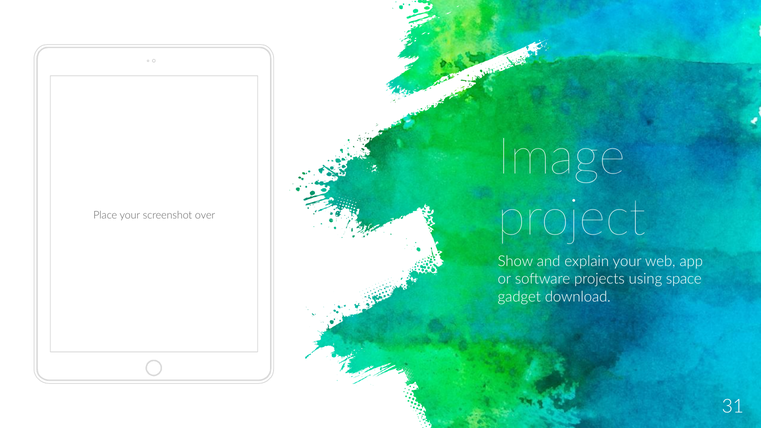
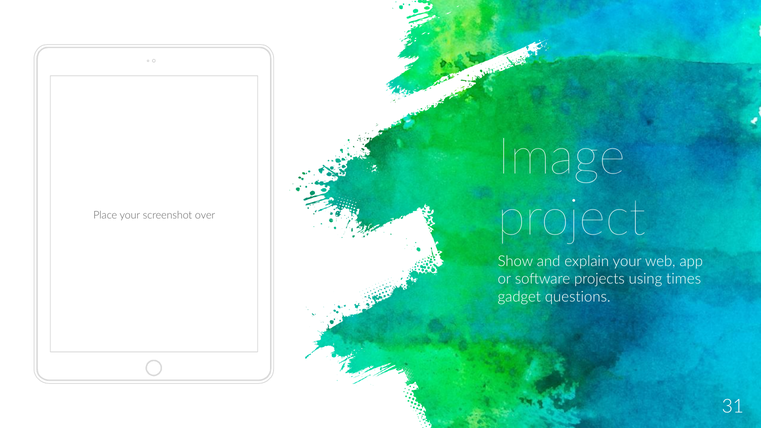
space: space -> times (684, 279)
download: download -> questions (578, 297)
